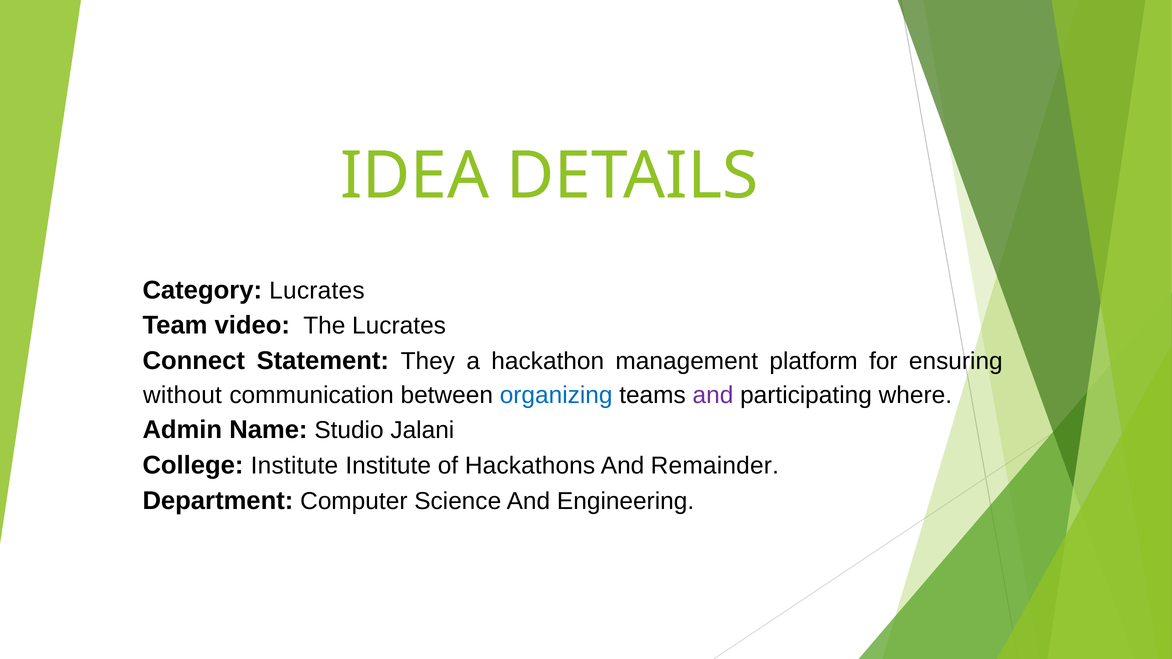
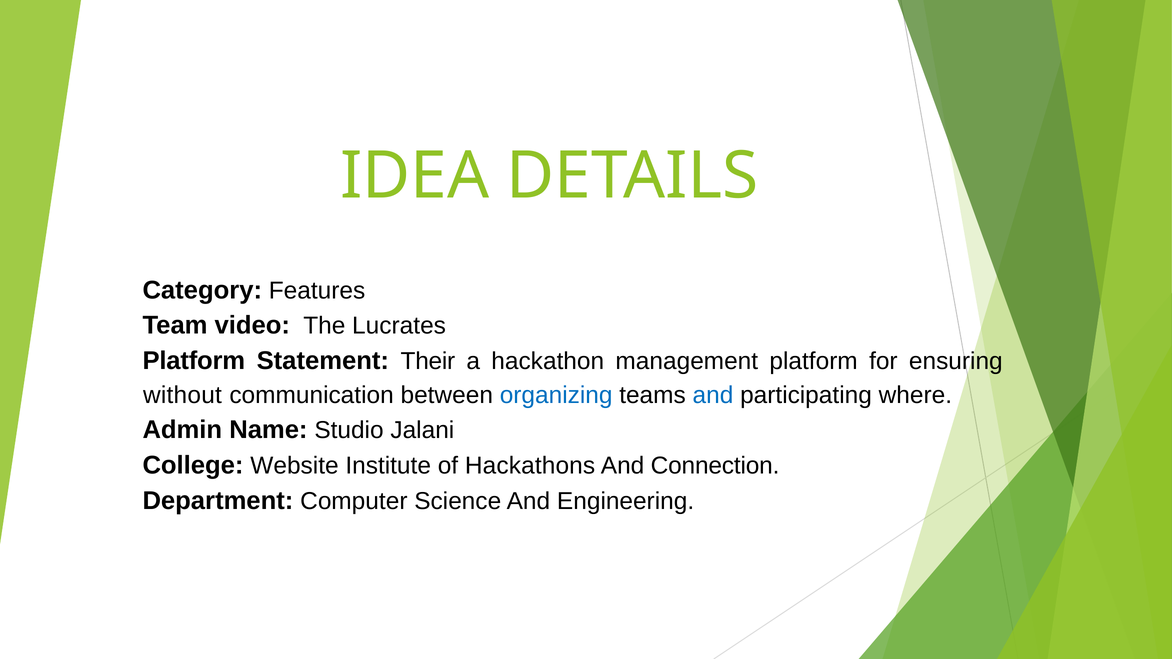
Category Lucrates: Lucrates -> Features (317, 291)
Connect: Connect -> Platform (194, 361)
They: They -> Their (428, 361)
and colour: purple -> blue (713, 395)
College Institute: Institute -> Website (295, 466)
Remainder: Remainder -> Connection (715, 466)
